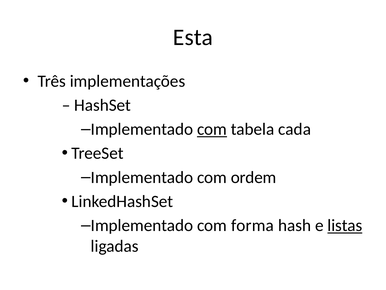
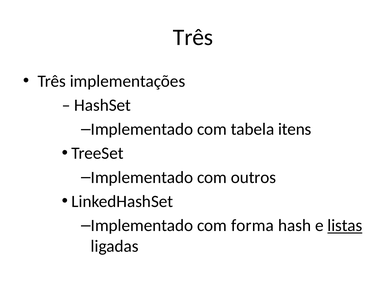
Esta: Esta -> Três (193, 37)
com underline: present -> none (212, 129)
cada: cada -> itens (295, 129)
ordem: ordem -> outros (253, 177)
